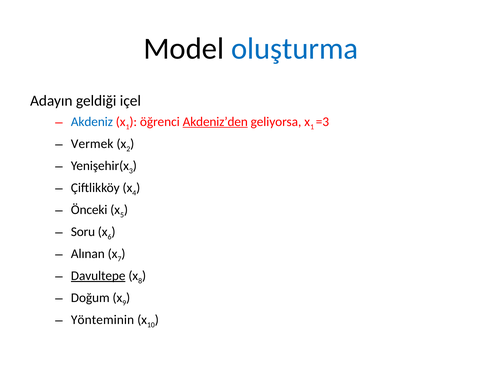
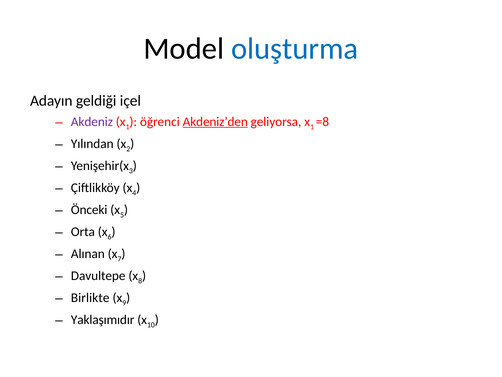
Akdeniz colour: blue -> purple (92, 122)
=3: =3 -> =8 (322, 122)
Vermek: Vermek -> Yılından (92, 144)
Soru: Soru -> Orta (83, 231)
Davultepe underline: present -> none (98, 275)
Doğum: Doğum -> Birlikte (90, 297)
Yönteminin: Yönteminin -> Yaklaşımıdır (103, 319)
